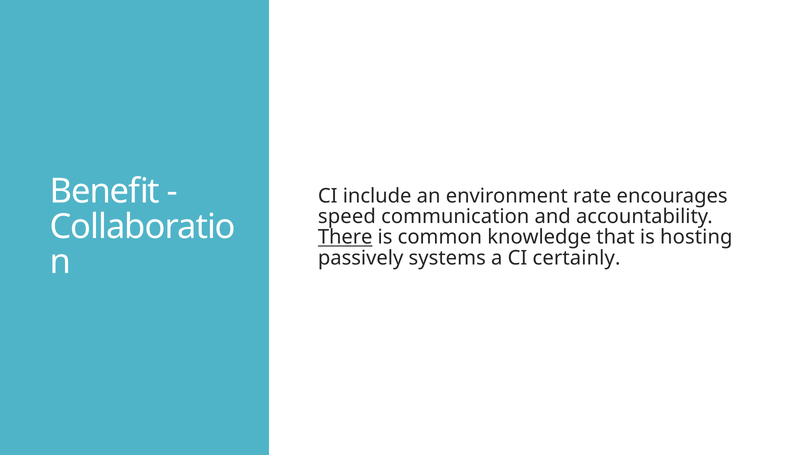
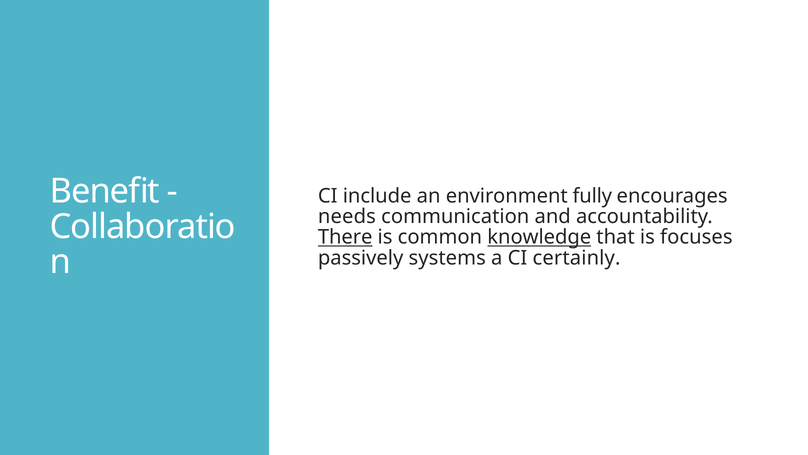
rate: rate -> fully (592, 196)
speed: speed -> needs (347, 216)
knowledge underline: none -> present (539, 237)
hosting: hosting -> focuses (696, 237)
